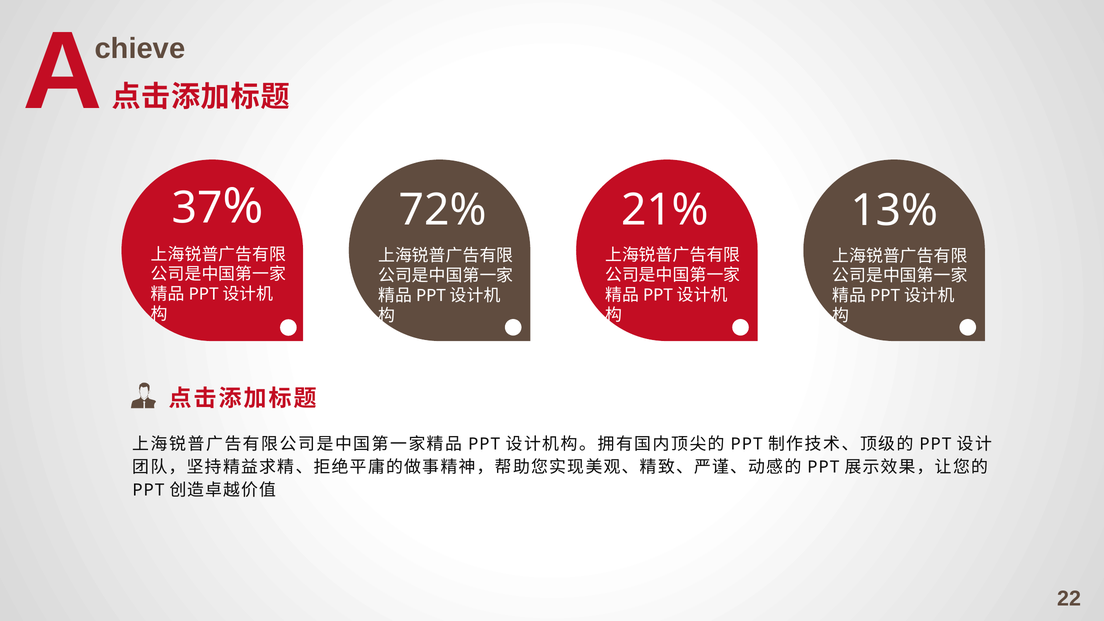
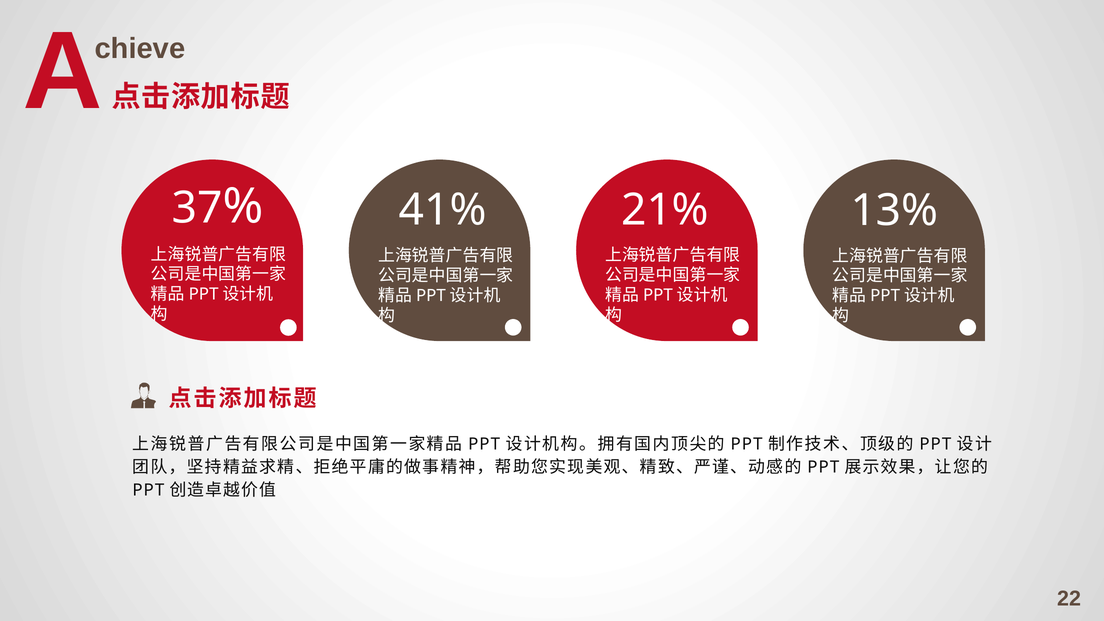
72%: 72% -> 41% (443, 210)
